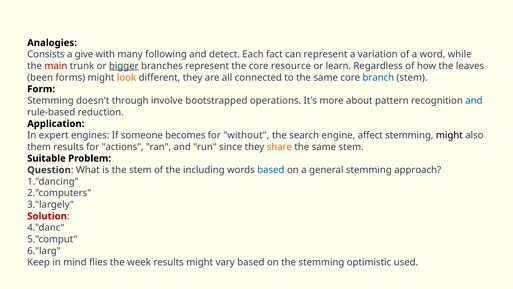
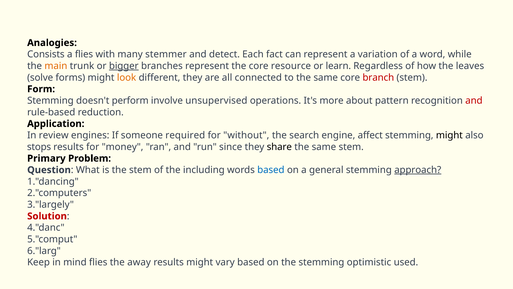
a give: give -> flies (84, 54)
following: following -> stemmer (166, 54)
main colour: red -> orange (56, 66)
been: been -> solve (40, 77)
branch colour: blue -> red (378, 77)
through: through -> perform (130, 100)
bootstrapped: bootstrapped -> unsupervised (216, 100)
and colour: blue -> red (474, 100)
expert: expert -> review (54, 135)
becomes: becomes -> required (185, 135)
them: them -> stops (39, 147)
actions: actions -> money (123, 147)
share colour: orange -> black (279, 147)
Suitable: Suitable -> Primary (46, 158)
approach underline: none -> present (418, 170)
week: week -> away (139, 262)
